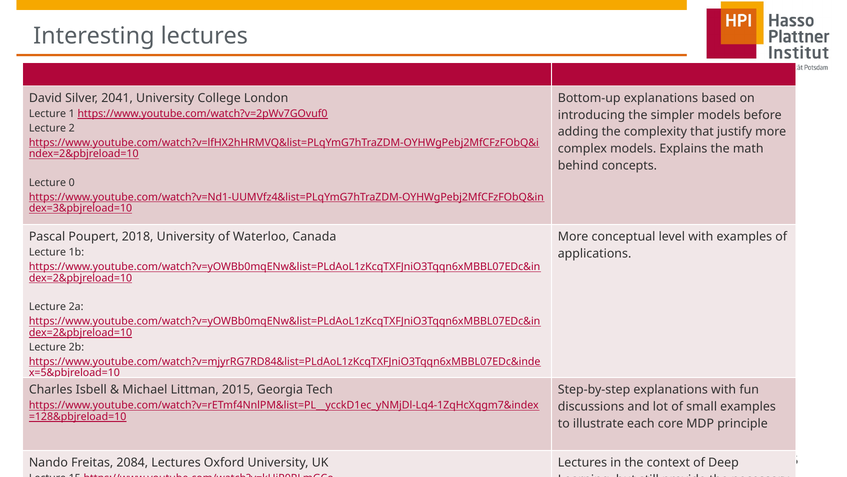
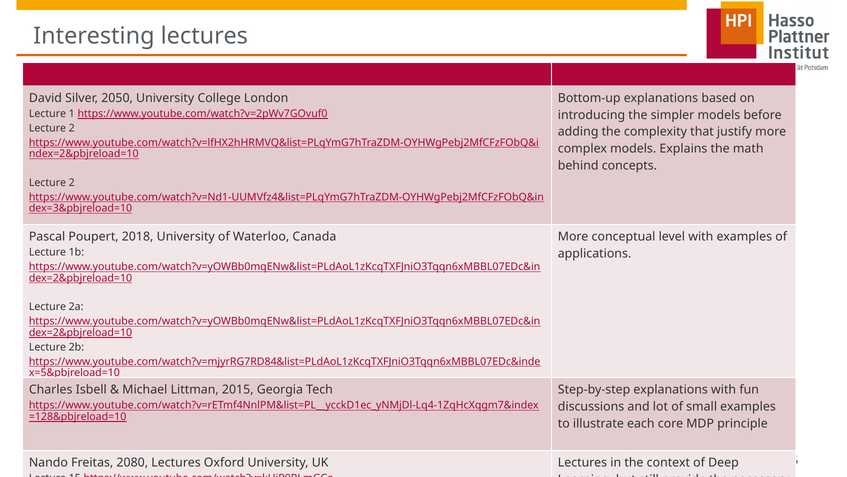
2041: 2041 -> 2050 (117, 98)
0: 0 -> 2 (72, 183)
2084: 2084 -> 2080 (132, 462)
